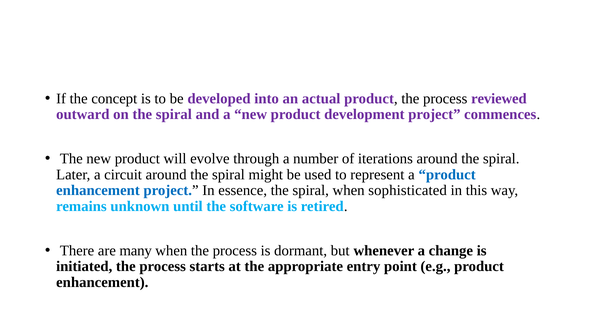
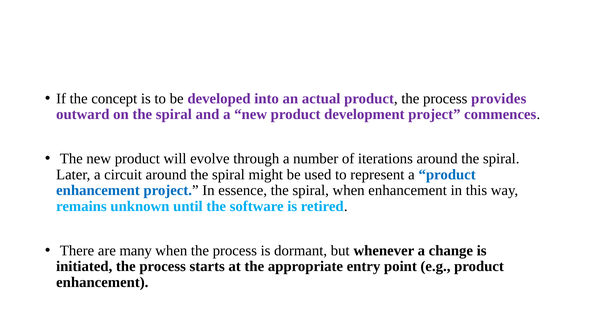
reviewed: reviewed -> provides (499, 99)
when sophisticated: sophisticated -> enhancement (408, 191)
